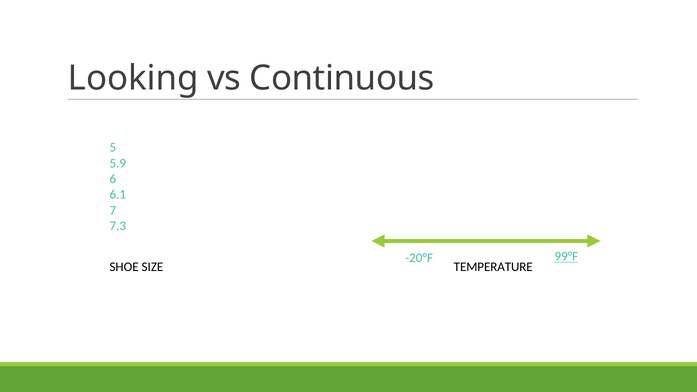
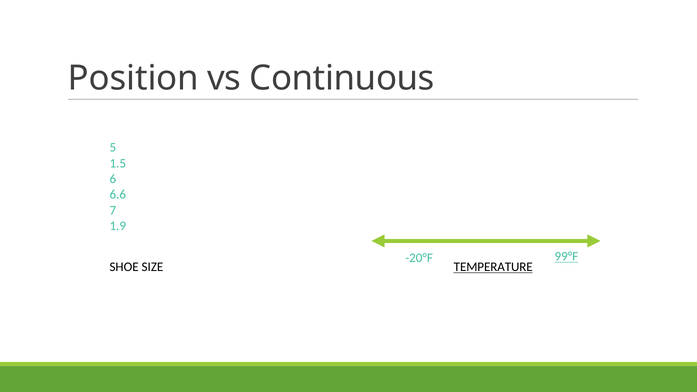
Looking: Looking -> Position (133, 78)
5.9: 5.9 -> 1.5 (118, 163)
6.1: 6.1 -> 6.6 (118, 195)
7.3: 7.3 -> 1.9 (118, 226)
TEMPERATURE underline: none -> present (493, 267)
